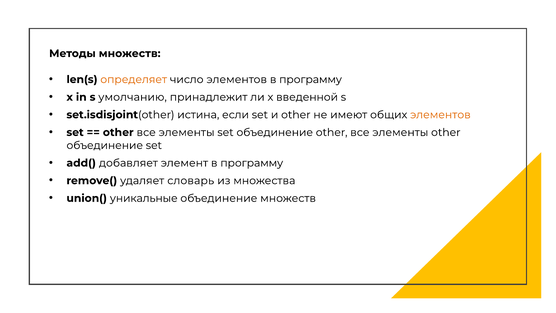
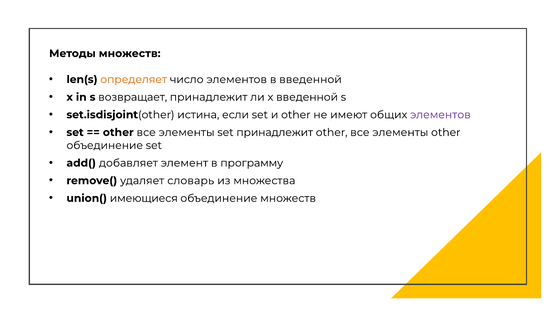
элементов в программу: программу -> введенной (310, 79)
умолчанию: умолчанию -> возвращает (133, 97)
элементов colour: orange -> purple (440, 115)
set объединение: объединение -> принадлежит (275, 132)
уникальные: уникальные -> имеющиеся (144, 198)
